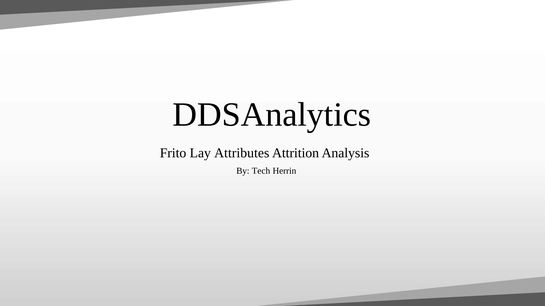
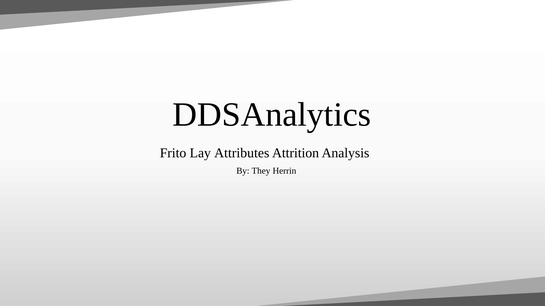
Tech: Tech -> They (261, 171)
